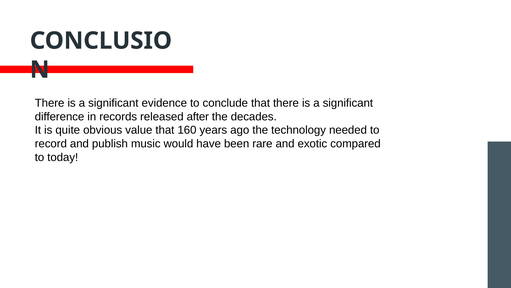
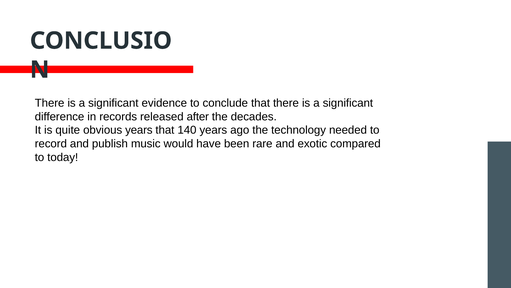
obvious value: value -> years (139, 130)
160: 160 -> 140 (187, 130)
